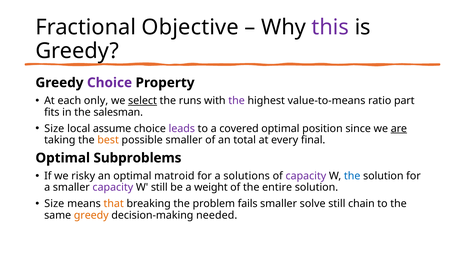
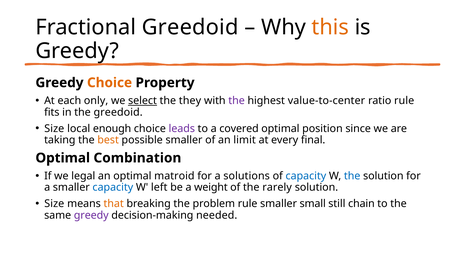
Fractional Objective: Objective -> Greedoid (190, 27)
this colour: purple -> orange (330, 27)
Choice colour: purple -> orange (110, 83)
runs: runs -> they (190, 100)
value-to-means: value-to-means -> value-to-center (326, 100)
ratio part: part -> rule (404, 100)
the salesman: salesman -> greedoid (118, 112)
assume: assume -> enough (112, 128)
are underline: present -> none (399, 128)
total: total -> limit (245, 140)
Subproblems: Subproblems -> Combination (137, 158)
risky: risky -> legal (83, 176)
capacity colour: purple -> blue (306, 176)
capacity colour: purple -> blue (113, 187)
W still: still -> left (159, 187)
entire: entire -> rarely (277, 187)
problem fails: fails -> rule (248, 203)
solve: solve -> small (313, 203)
greedy colour: orange -> purple (91, 215)
